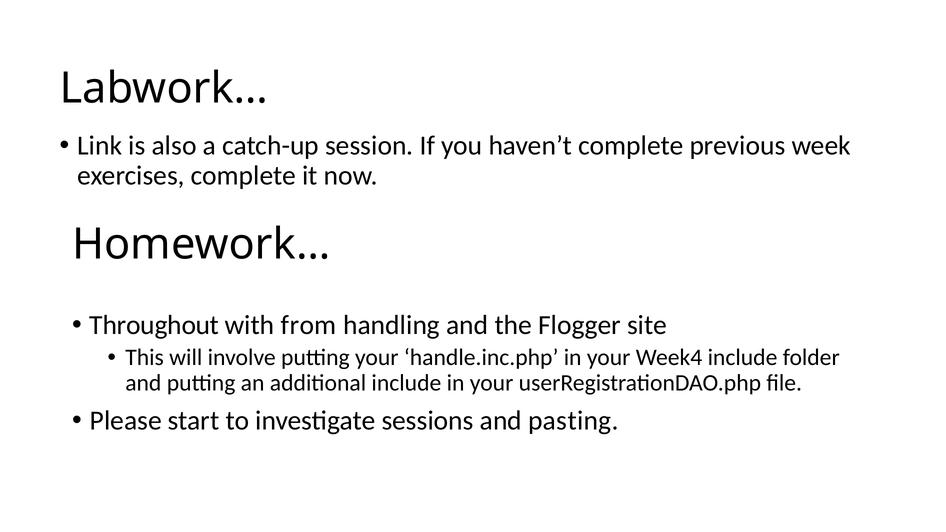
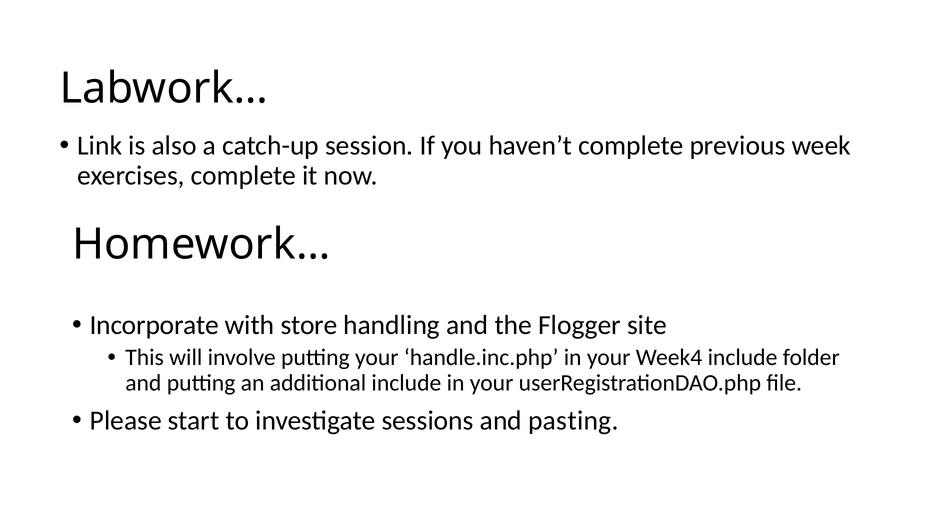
Throughout: Throughout -> Incorporate (154, 325)
from: from -> store (309, 325)
